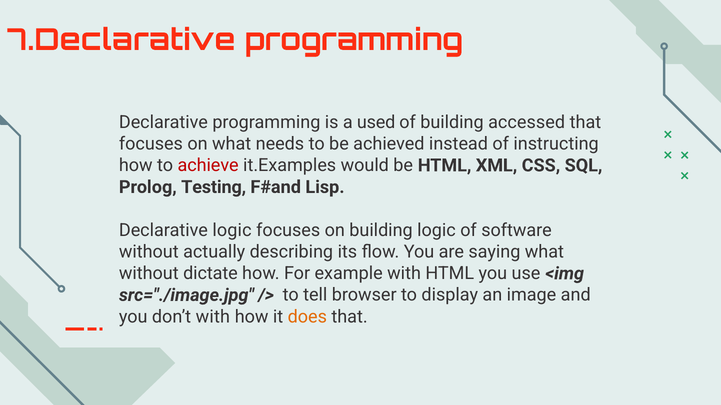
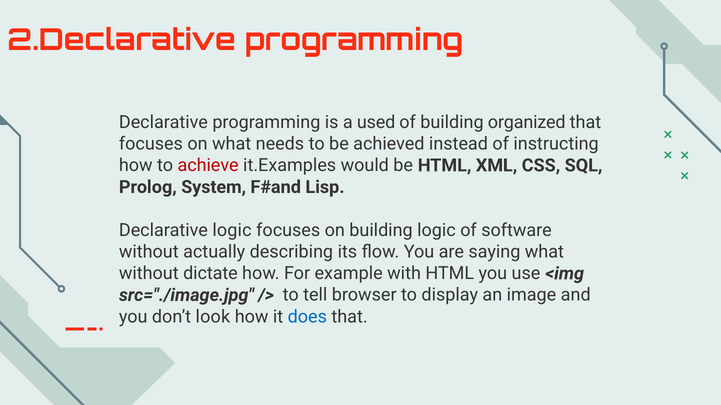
7.Declarative: 7.Declarative -> 2.Declarative (121, 40)
accessed: accessed -> organized (527, 122)
Testing: Testing -> System (214, 187)
don’t with: with -> look (213, 317)
does colour: orange -> blue (307, 317)
